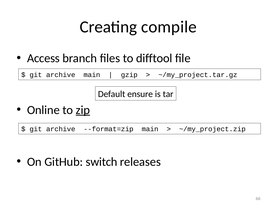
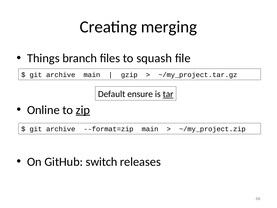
compile: compile -> merging (169, 27)
Access: Access -> Things (43, 58)
difftool: difftool -> squash (154, 58)
tar underline: none -> present (168, 94)
